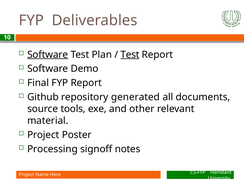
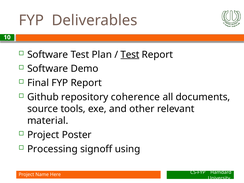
Software underline: present -> none (48, 55)
generated: generated -> coherence (135, 97)
notes: notes -> using (128, 149)
